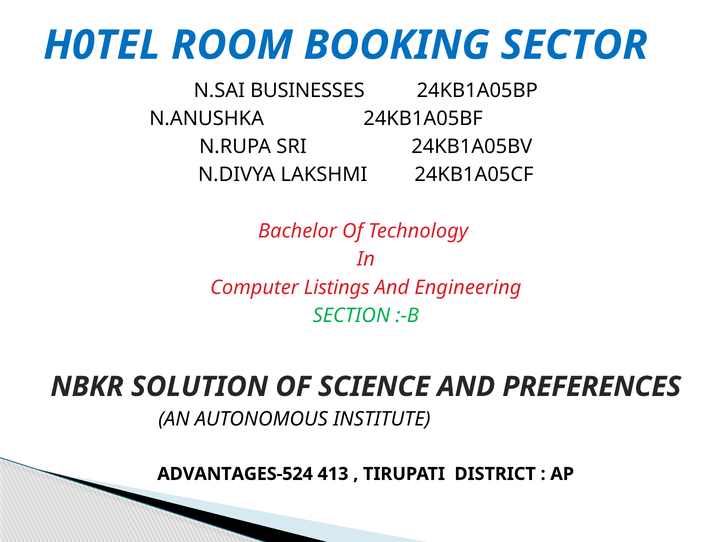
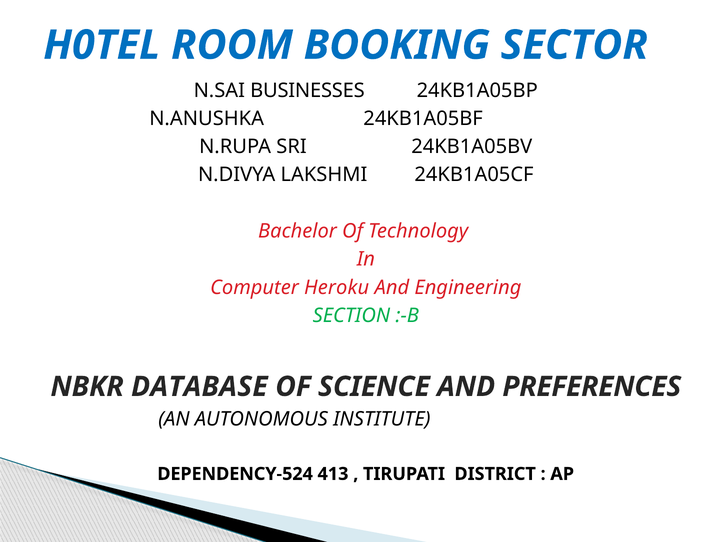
Listings: Listings -> Heroku (337, 288)
SOLUTION: SOLUTION -> DATABASE (199, 387)
ADVANTAGES-524: ADVANTAGES-524 -> DEPENDENCY-524 (235, 474)
